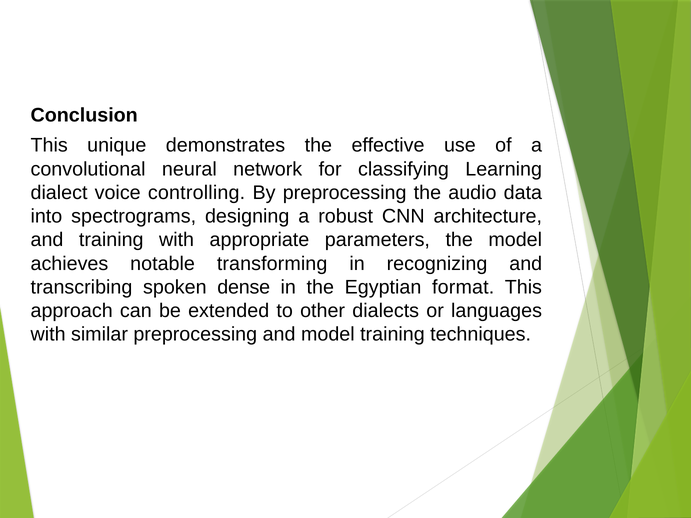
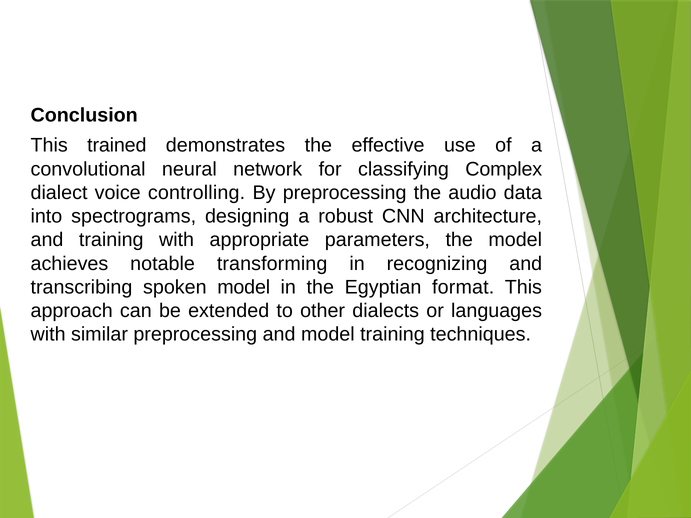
unique: unique -> trained (117, 145)
Learning: Learning -> Complex (504, 169)
spoken dense: dense -> model (244, 287)
